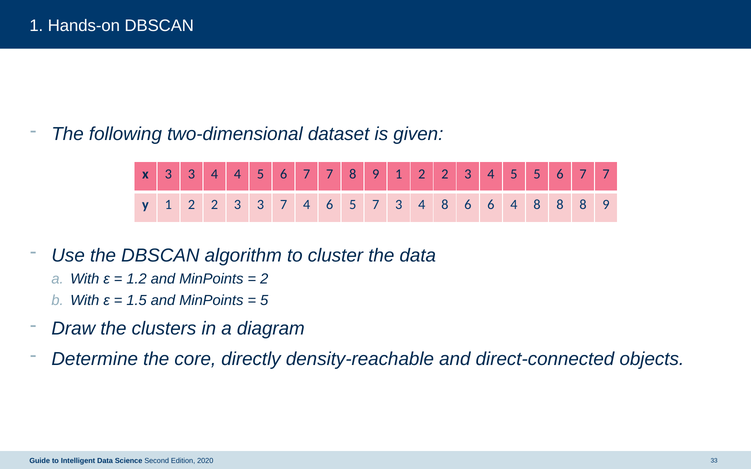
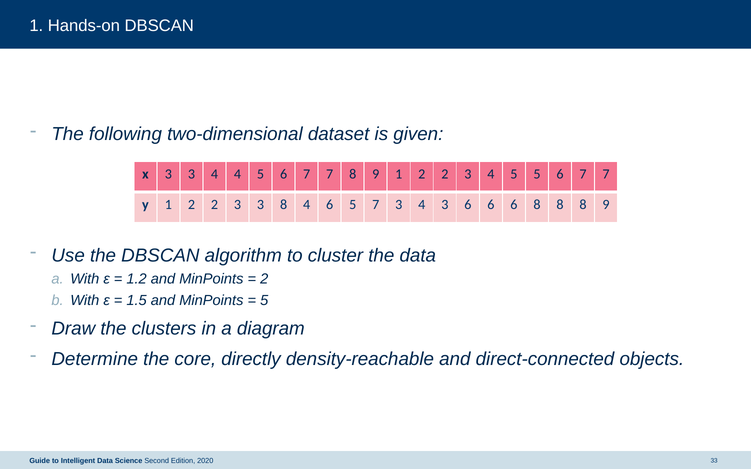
3 7: 7 -> 8 (284, 205)
3 4 8: 8 -> 3 (445, 205)
6 6 4: 4 -> 6 (514, 205)
